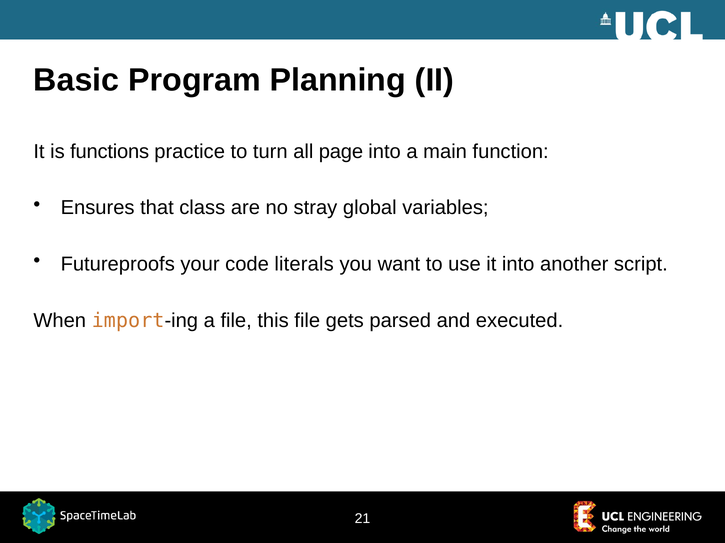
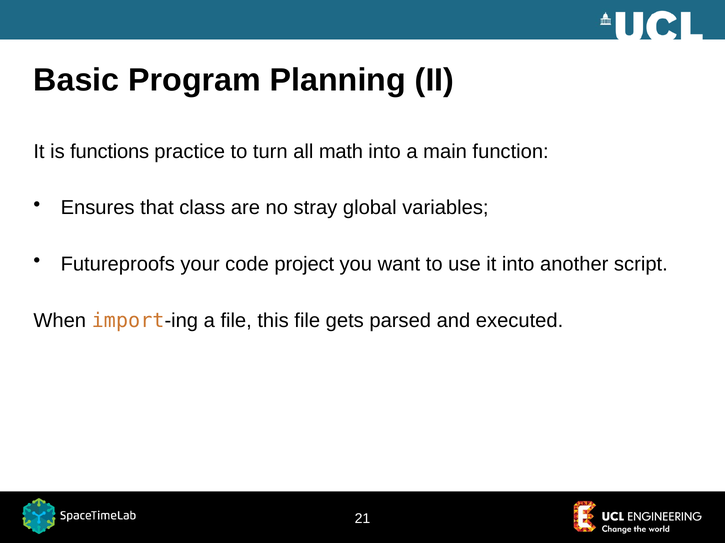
page: page -> math (341, 152)
literals: literals -> project (304, 264)
